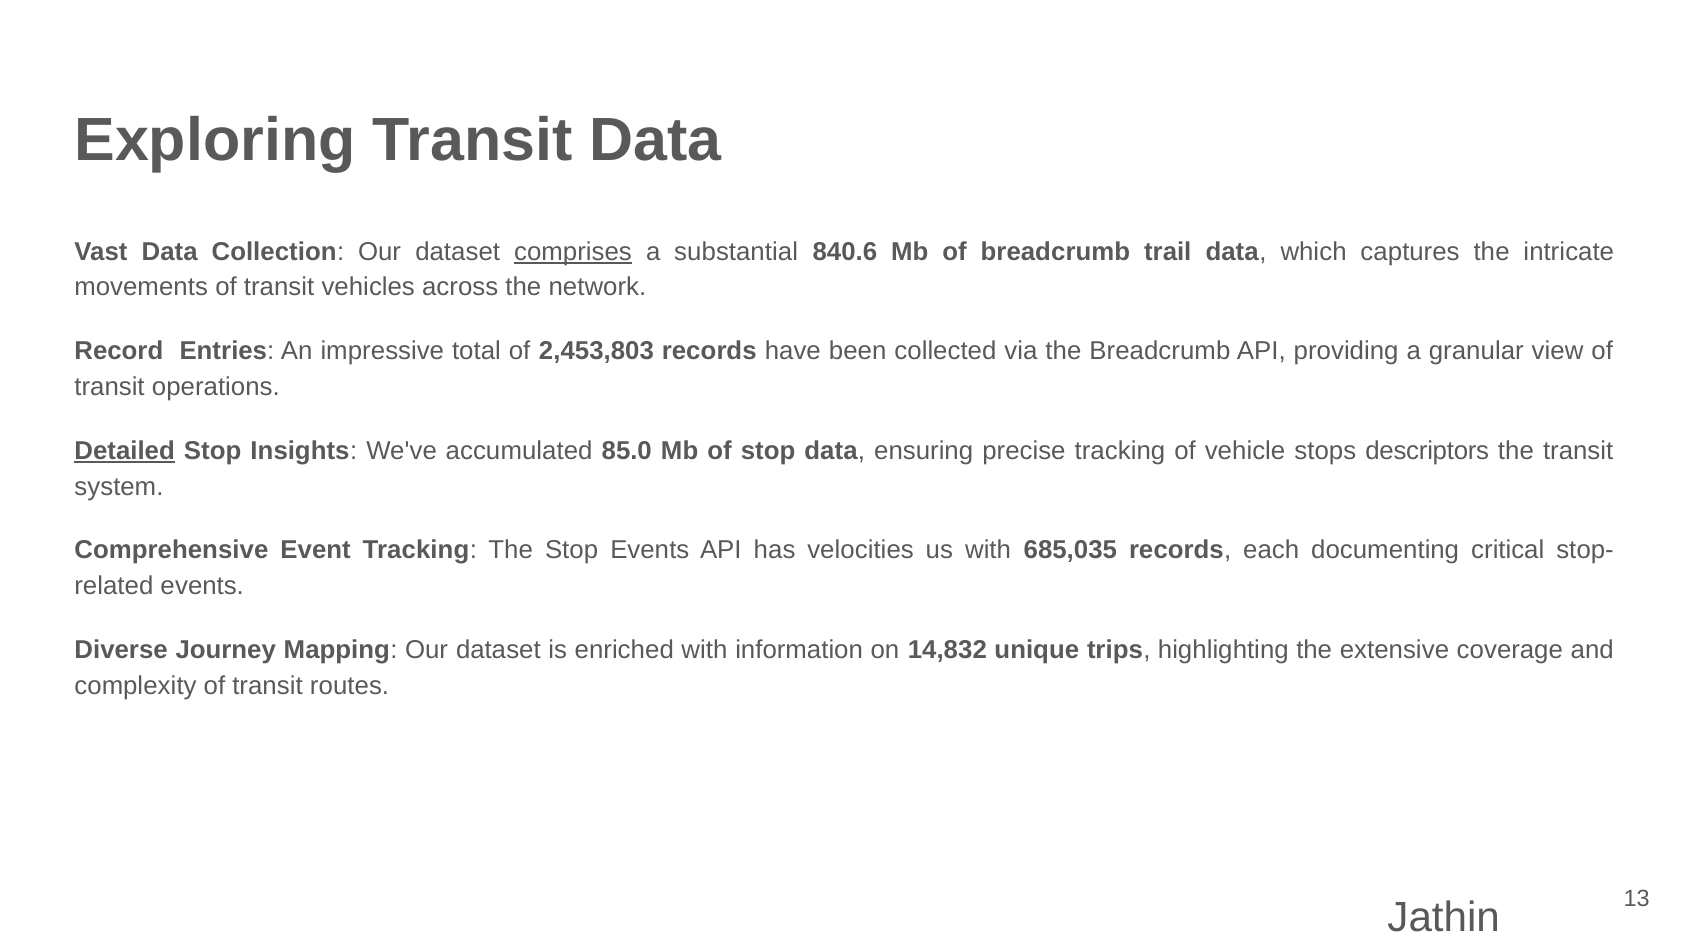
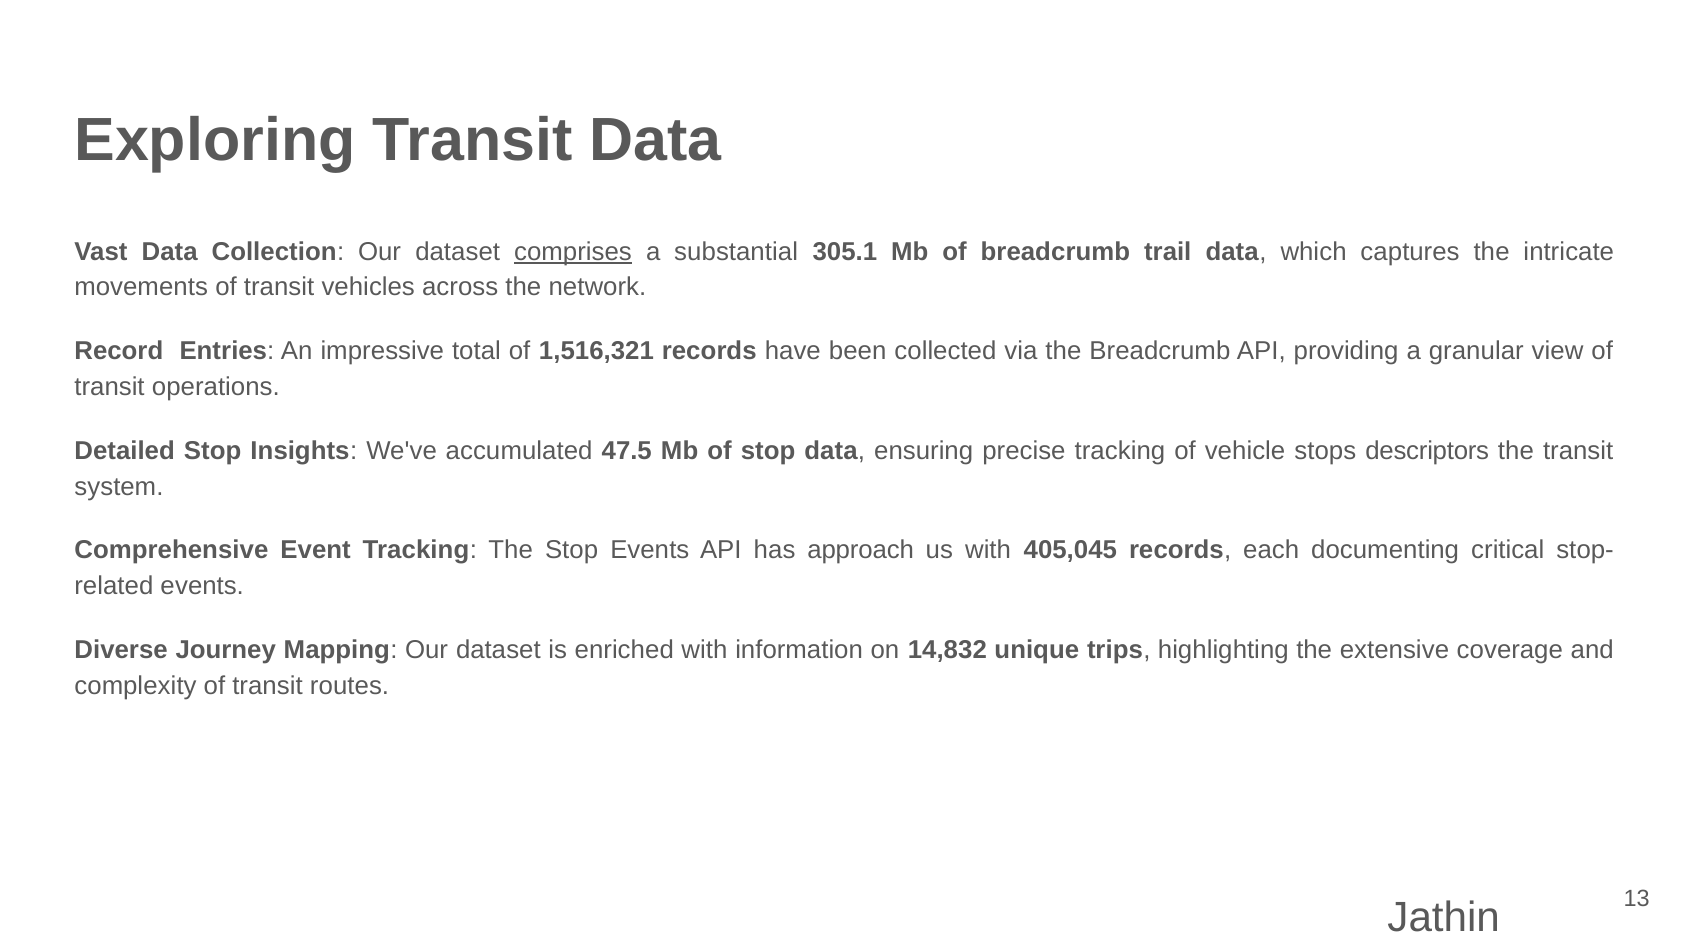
840.6: 840.6 -> 305.1 (845, 252)
2,453,803: 2,453,803 -> 1,516,321 (596, 351)
Detailed underline: present -> none (125, 451)
85.0: 85.0 -> 47.5 (627, 451)
velocities: velocities -> approach (861, 550)
685,035: 685,035 -> 405,045 (1070, 550)
